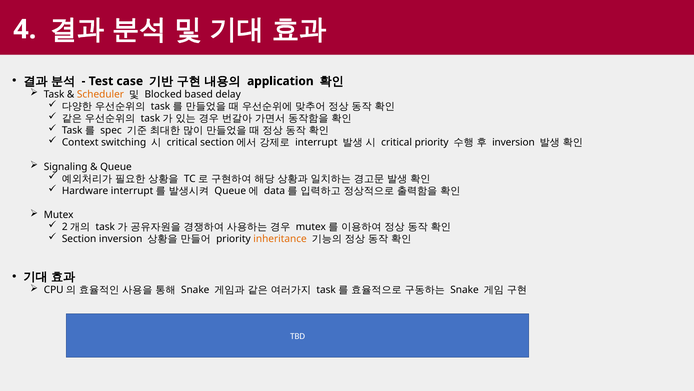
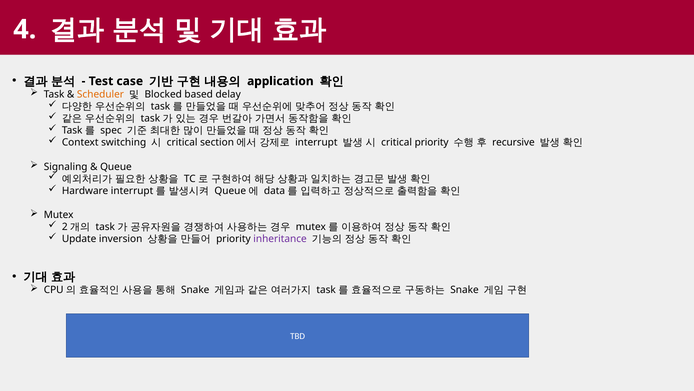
inversion: inversion -> recursive (513, 142)
Section: Section -> Update (79, 239)
inheritance colour: orange -> purple (280, 239)
